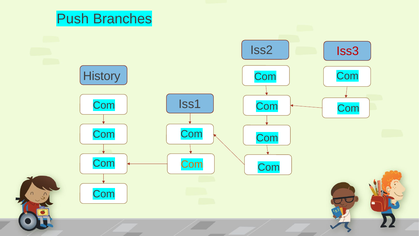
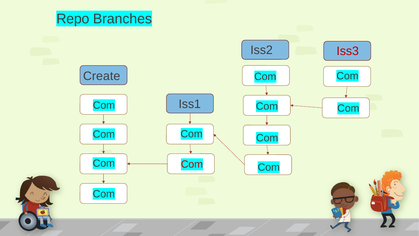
Push: Push -> Repo (73, 19)
History: History -> Create (102, 76)
Com colour: orange -> red (192, 164)
